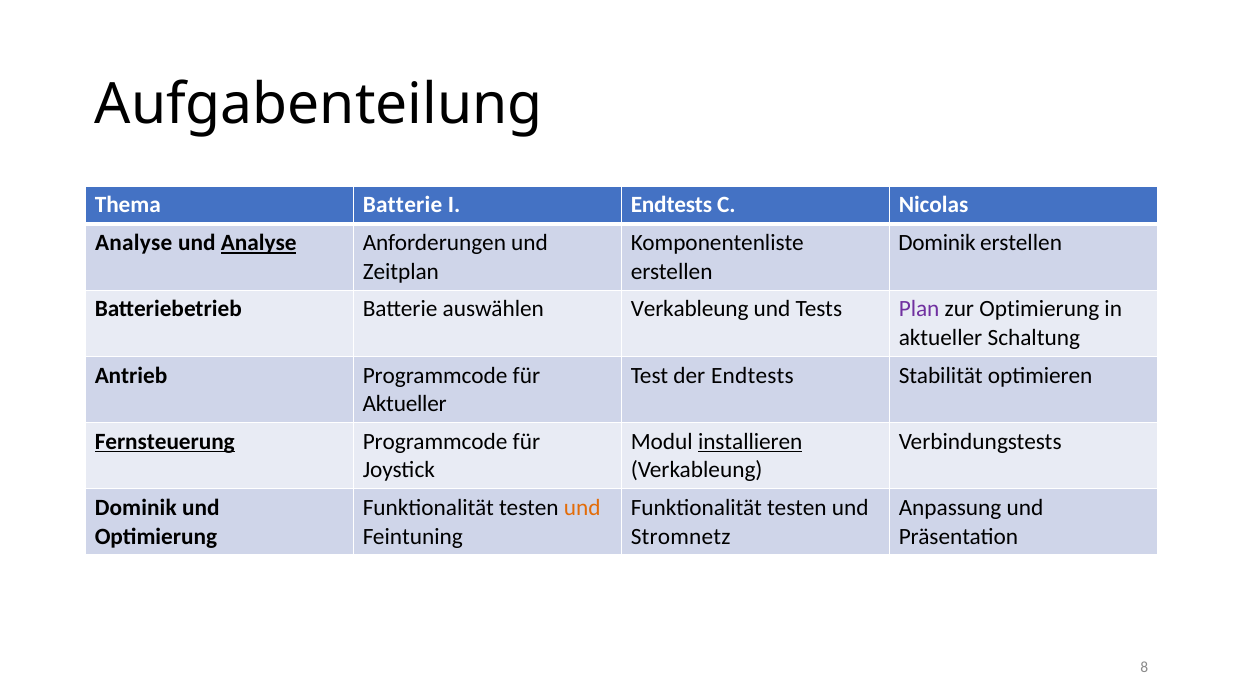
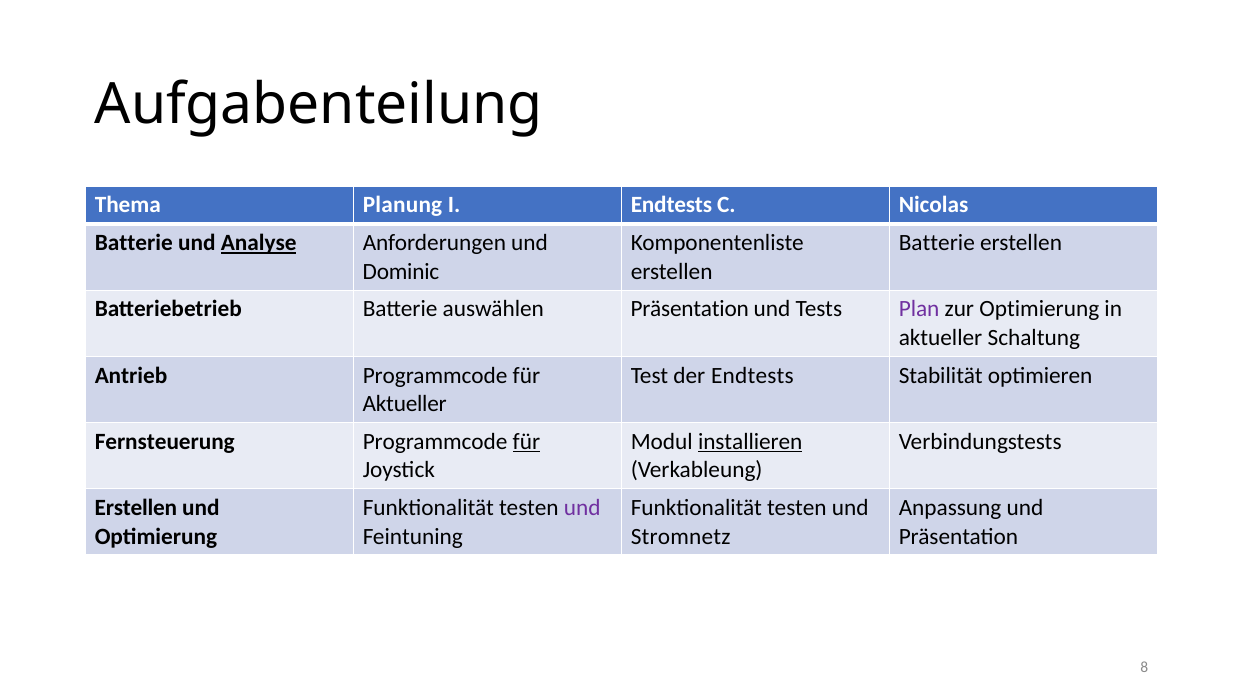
Thema Batterie: Batterie -> Planung (403, 205)
Analyse: Analyse -> Batterie (134, 243)
Dominik: Dominik -> Batterie (937, 243)
Zeitplan: Zeitplan -> Dominic (401, 272)
auswählen Verkableung: Verkableung -> Präsentation (690, 309)
Fernsteuerung underline: present -> none (165, 442)
für underline: none -> present (526, 442)
Dominik: Dominik -> Erstellen (136, 508)
und colour: orange -> purple (582, 508)
